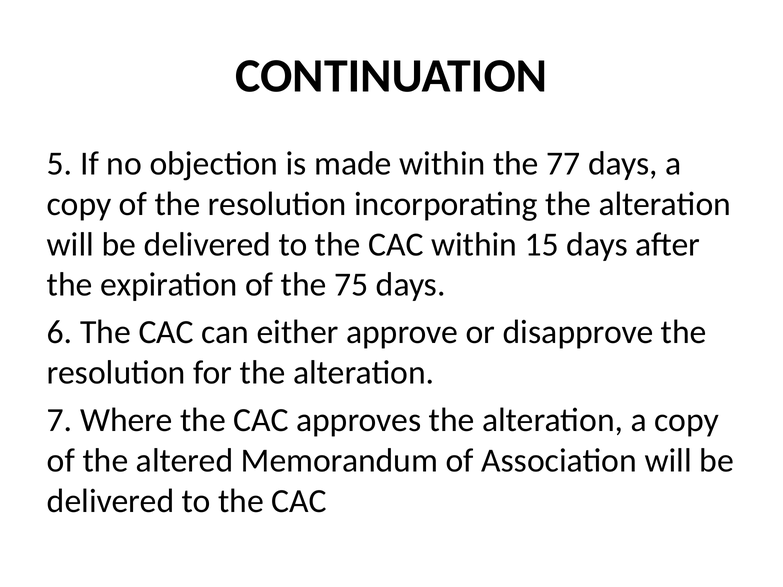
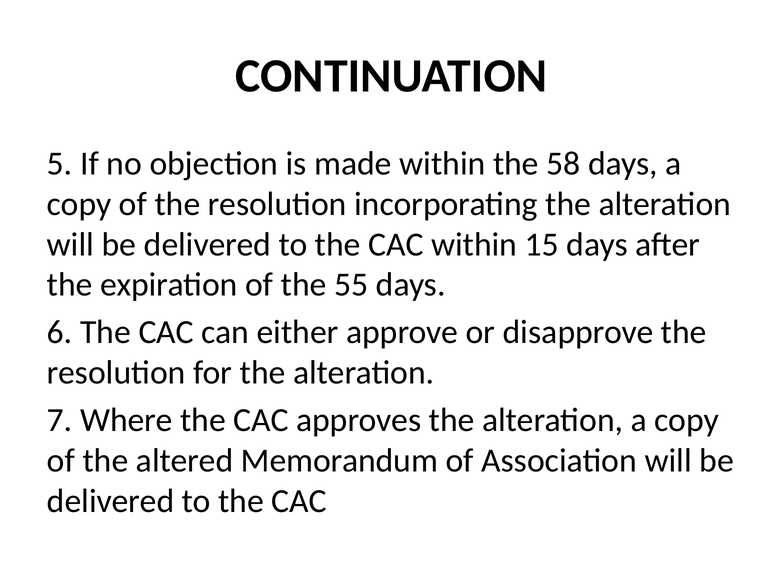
77: 77 -> 58 (563, 164)
75: 75 -> 55 (351, 285)
